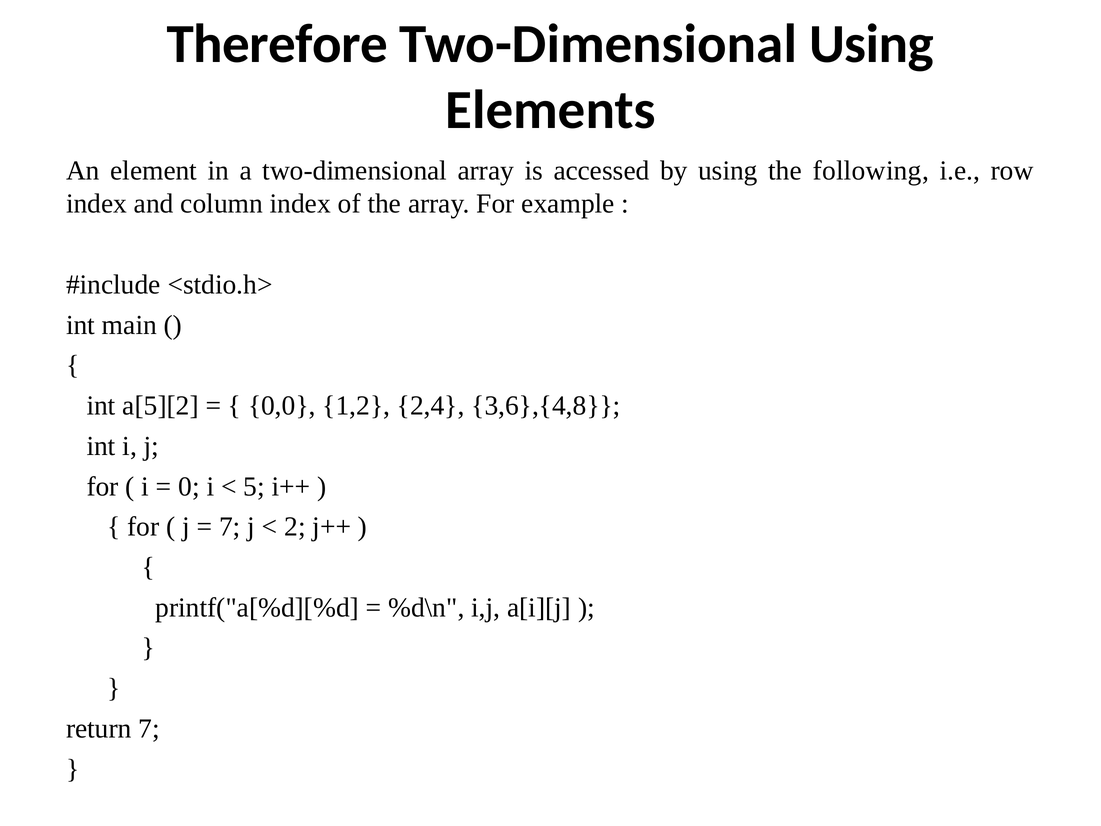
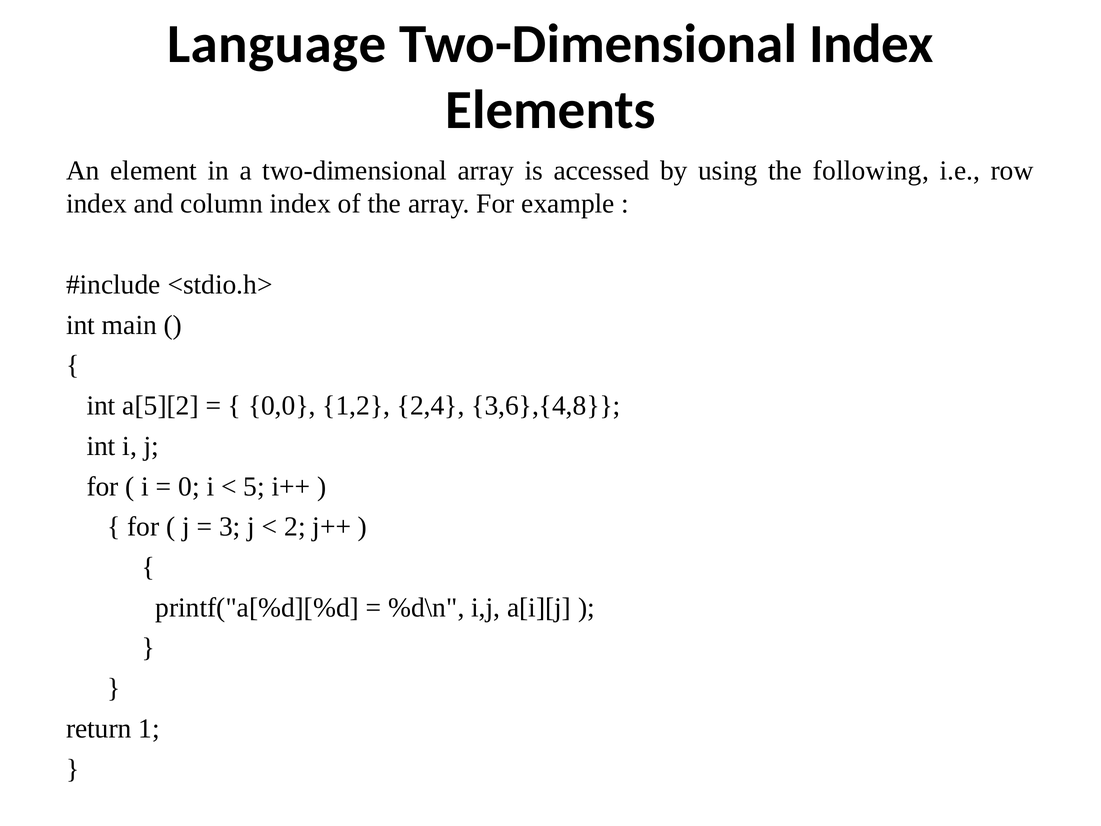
Therefore: Therefore -> Language (277, 44)
Two-Dimensional Using: Using -> Index (871, 44)
7: 7 -> 3 (230, 527)
return 7: 7 -> 1 (149, 728)
